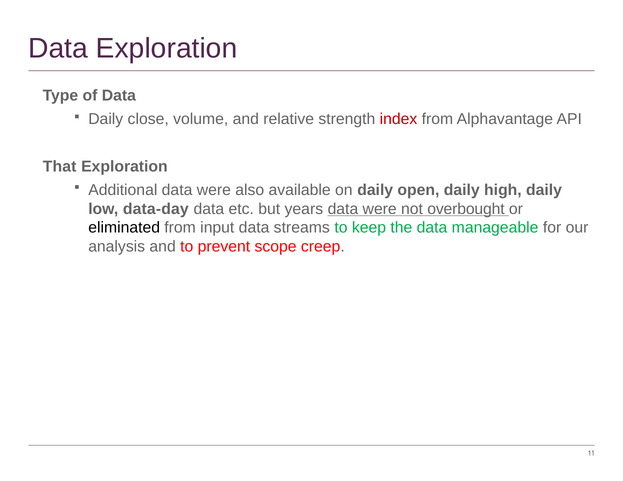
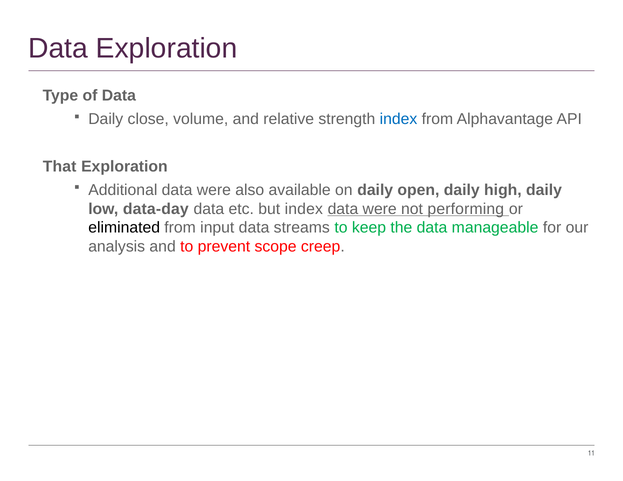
index colour: red -> blue (398, 119)
but years: years -> index (304, 209)
overbought: overbought -> performing (466, 209)
